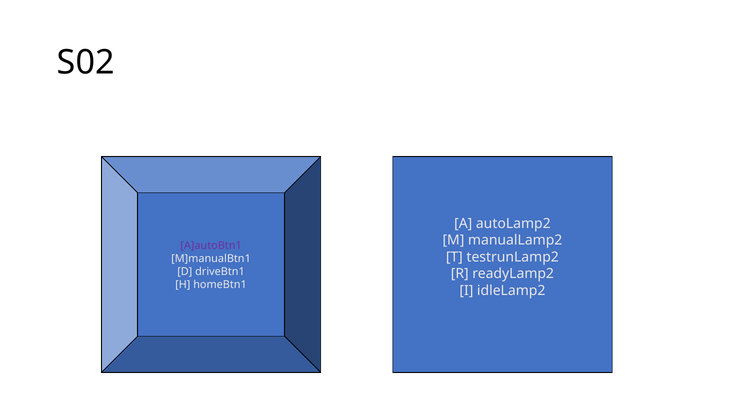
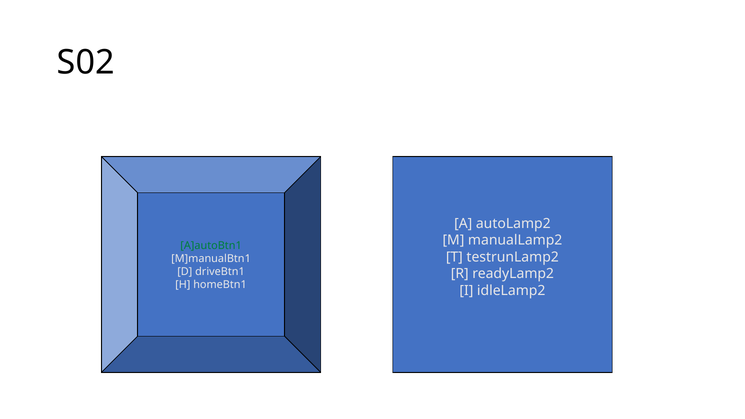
A]autoBtn1 colour: purple -> green (211, 246)
